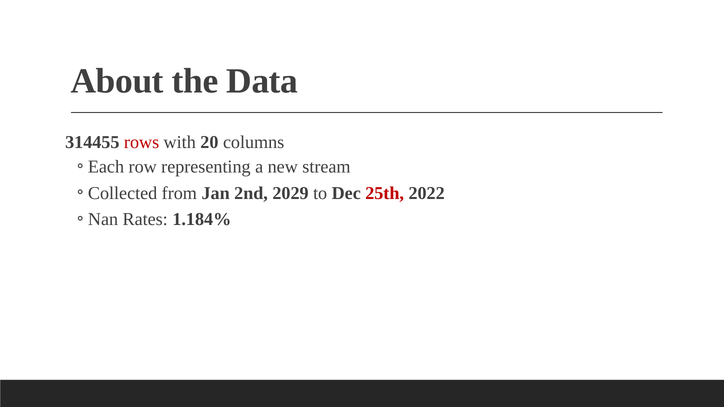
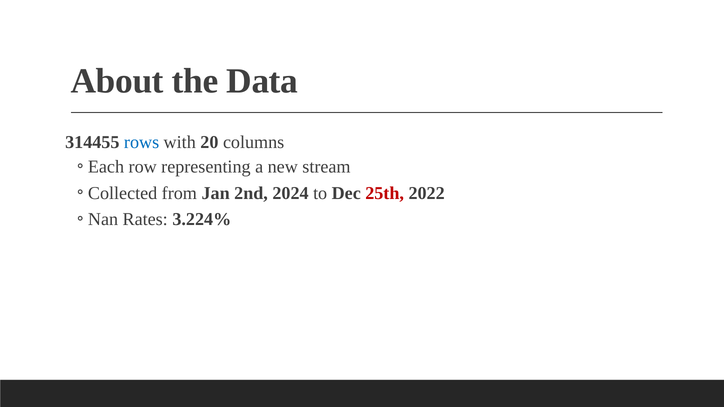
rows colour: red -> blue (142, 142)
2029: 2029 -> 2024 (291, 193)
1.184%: 1.184% -> 3.224% (202, 219)
